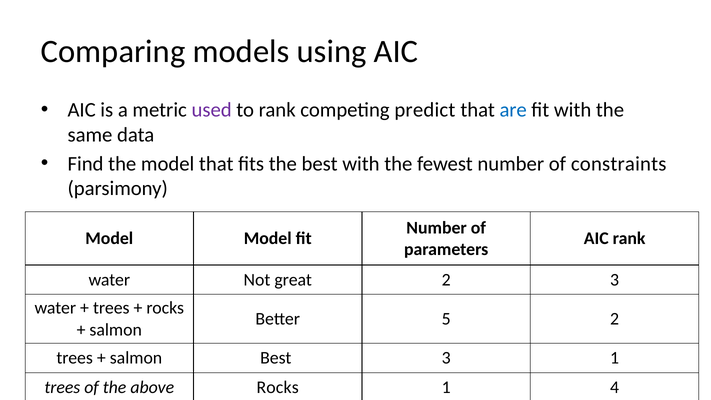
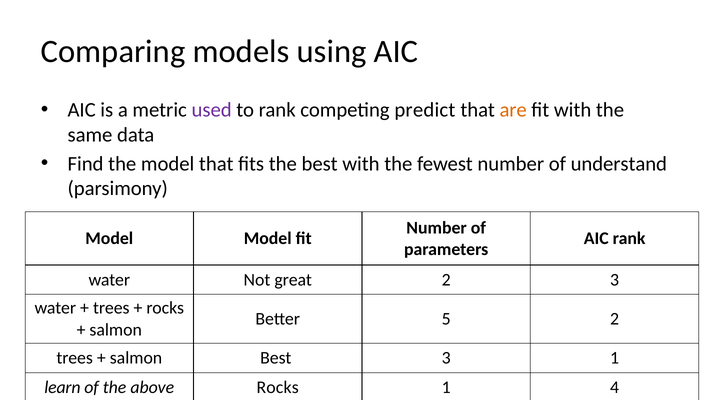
are colour: blue -> orange (513, 110)
constraints: constraints -> understand (619, 164)
trees: trees -> learn (62, 387)
